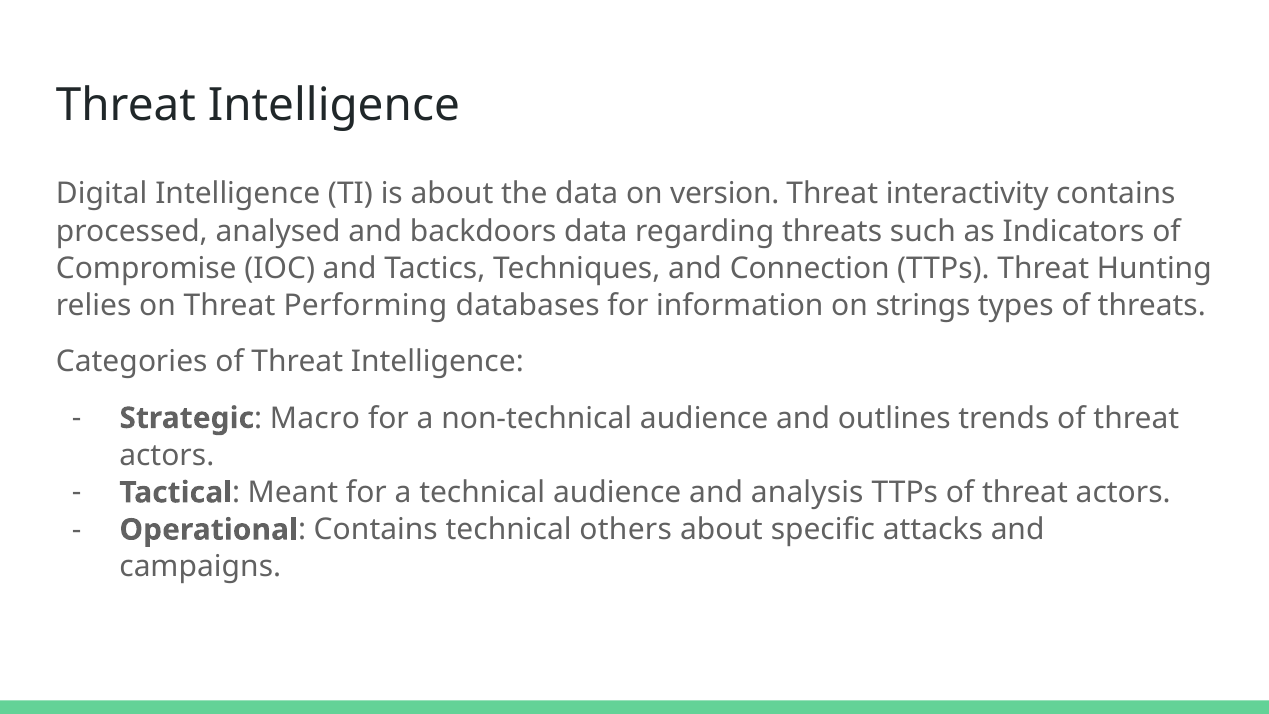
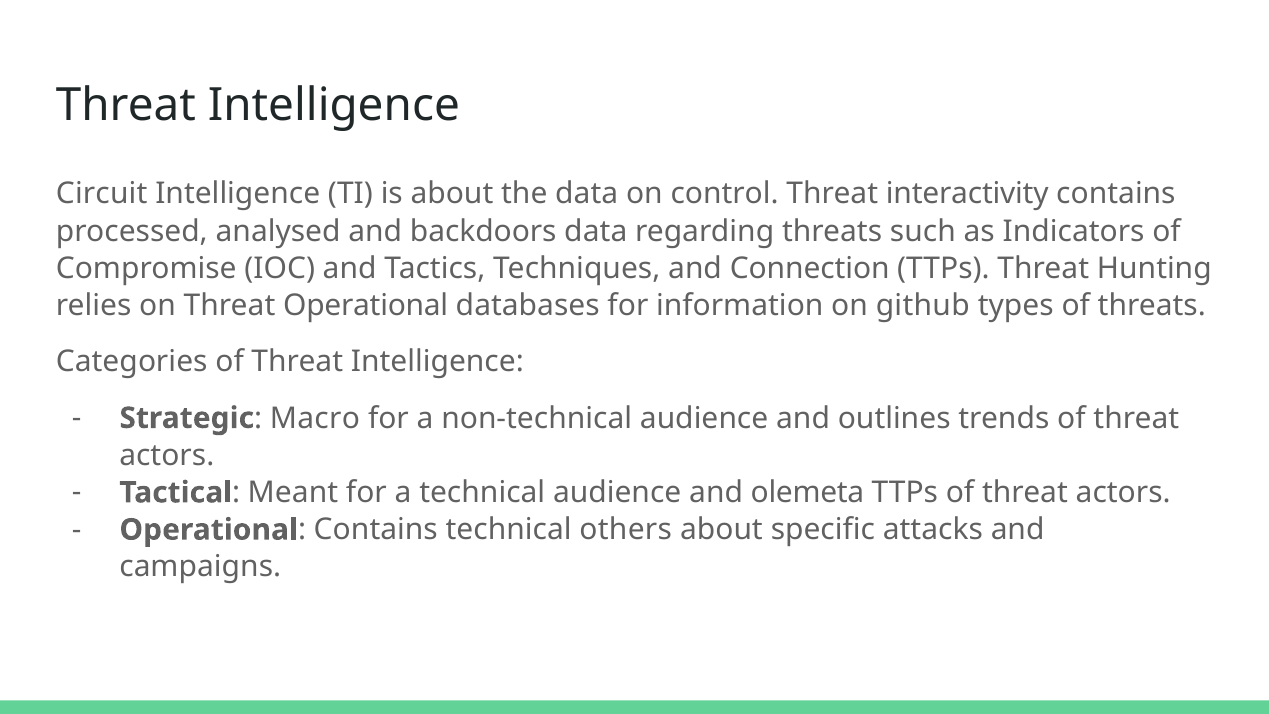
Digital: Digital -> Circuit (102, 194)
version: version -> control (725, 194)
Threat Performing: Performing -> Operational (366, 306)
strings: strings -> github (923, 306)
analysis: analysis -> olemeta (807, 492)
